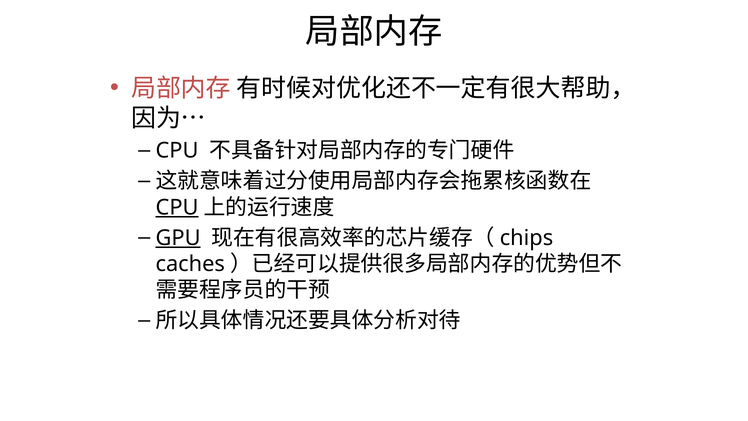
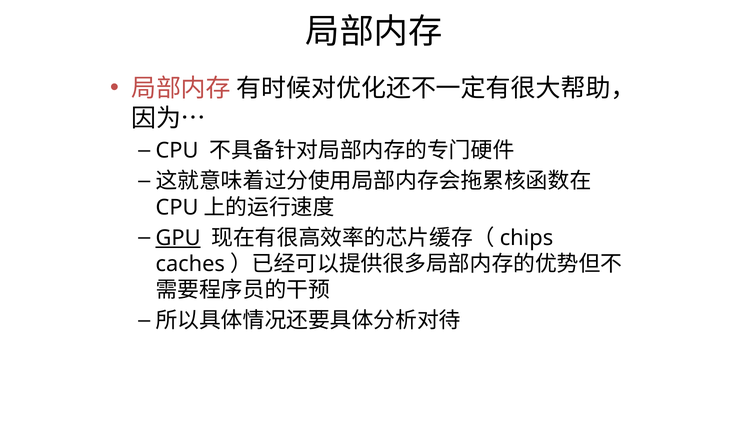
CPU underline: present -> none (177, 207)
